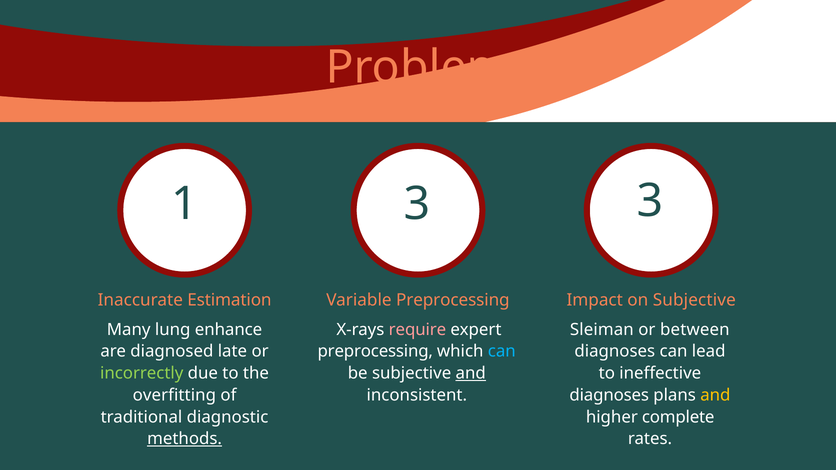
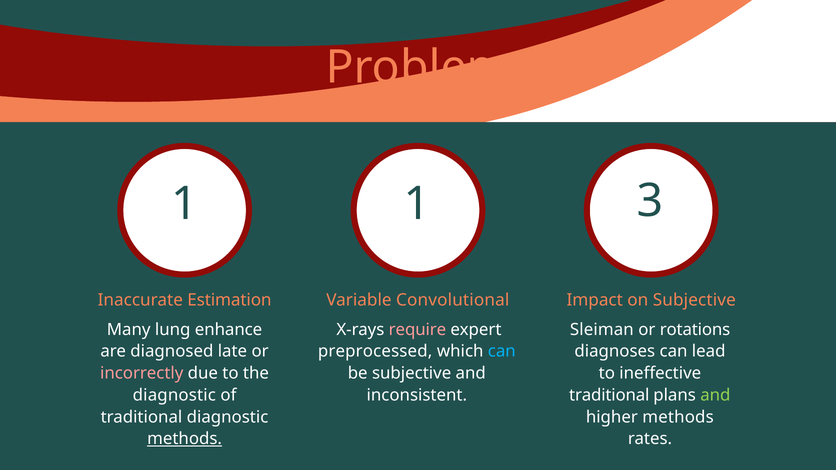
1 3: 3 -> 1 (417, 204)
Variable Preprocessing: Preprocessing -> Convolutional (453, 301)
between: between -> rotations (695, 330)
preprocessing: preprocessing -> preprocessed (375, 352)
incorrectly colour: light green -> pink (142, 373)
and underline: present -> none (471, 373)
overfitting: overfitting -> diagnostic (174, 395)
diagnoses: diagnoses -> traditional (609, 395)
and colour: yellow -> light green (715, 395)
higher complete: complete -> methods (678, 417)
